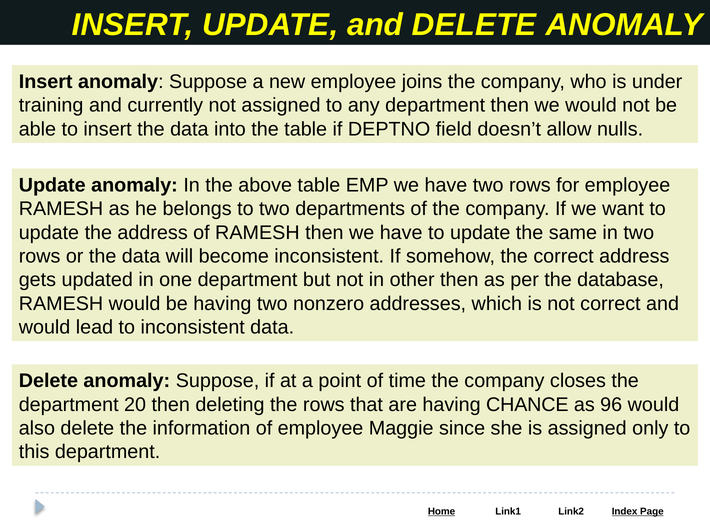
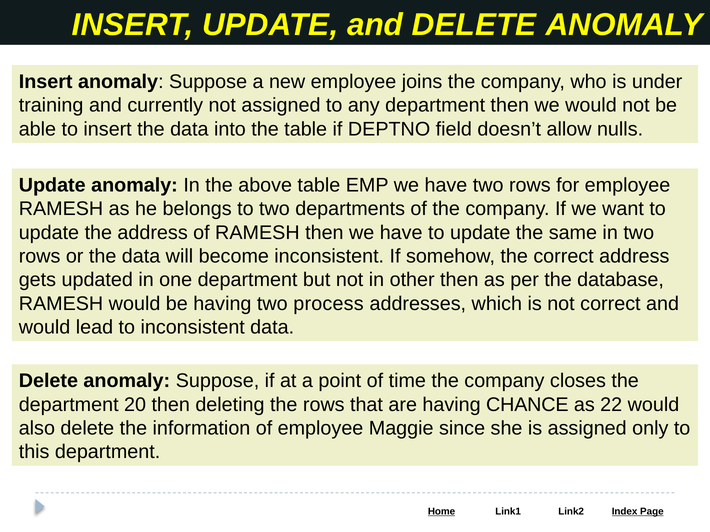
nonzero: nonzero -> process (328, 304)
96: 96 -> 22 (611, 405)
